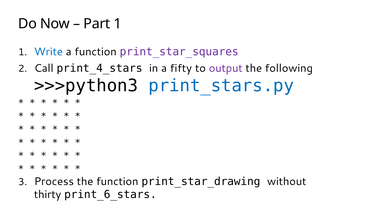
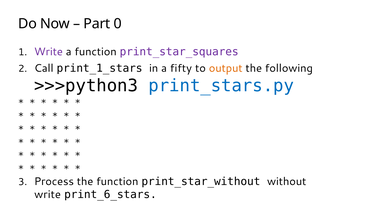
Part 1: 1 -> 0 (118, 24)
Write colour: blue -> purple (48, 52)
print_4_stars: print_4_stars -> print_1_stars (100, 68)
output colour: purple -> orange (226, 68)
print_star_drawing: print_star_drawing -> print_star_without (201, 181)
thirty: thirty -> write (48, 195)
